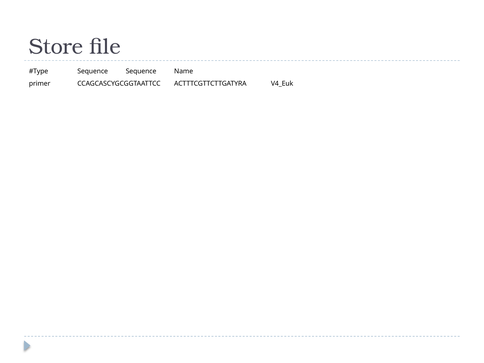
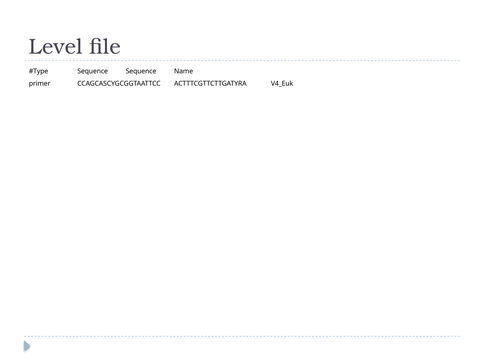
Store: Store -> Level (56, 47)
